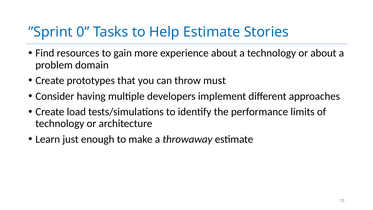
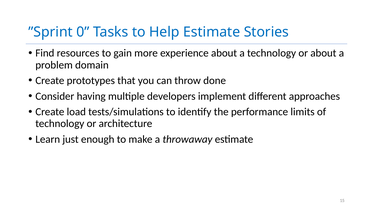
must: must -> done (215, 80)
